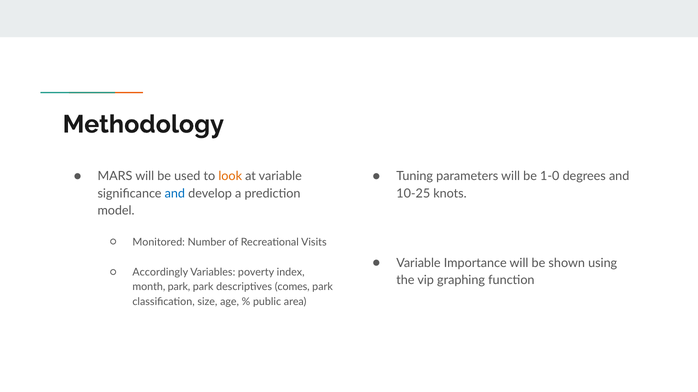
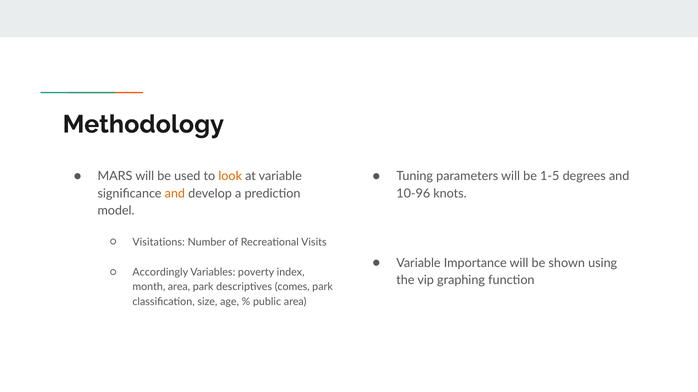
1-0: 1-0 -> 1-5 (550, 176)
and colour: blue -> orange (175, 194)
10-25: 10-25 -> 10-96 (413, 194)
Monitored: Monitored -> Visitations (159, 242)
month park: park -> area (179, 287)
